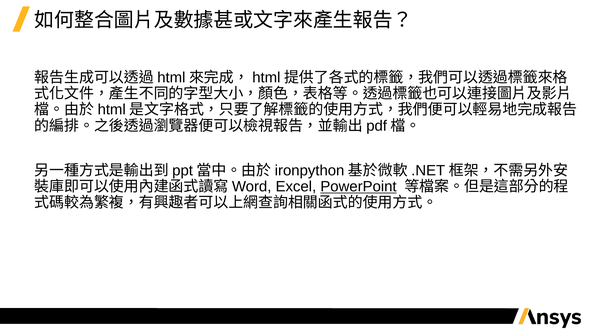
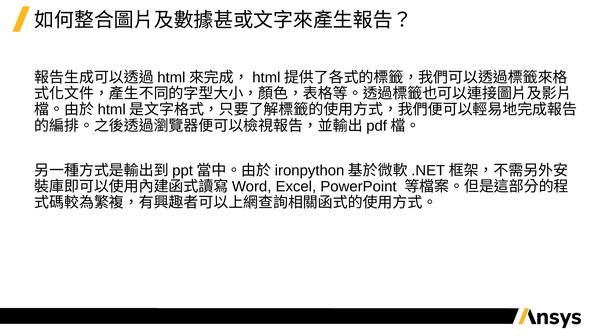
PowerPoint underline: present -> none (358, 186)
